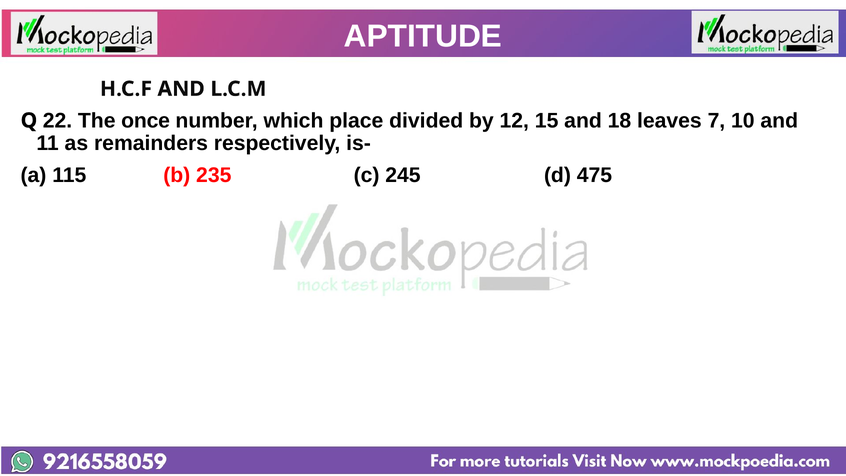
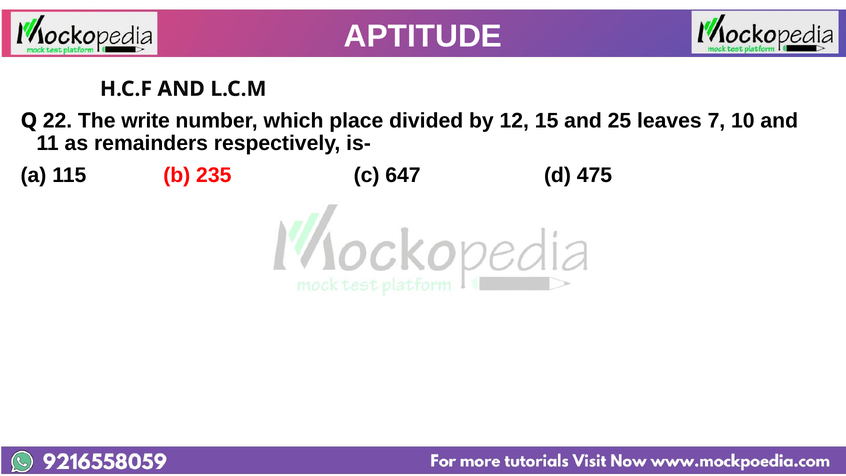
once: once -> write (146, 121)
18: 18 -> 25 (619, 121)
245: 245 -> 647 (403, 175)
